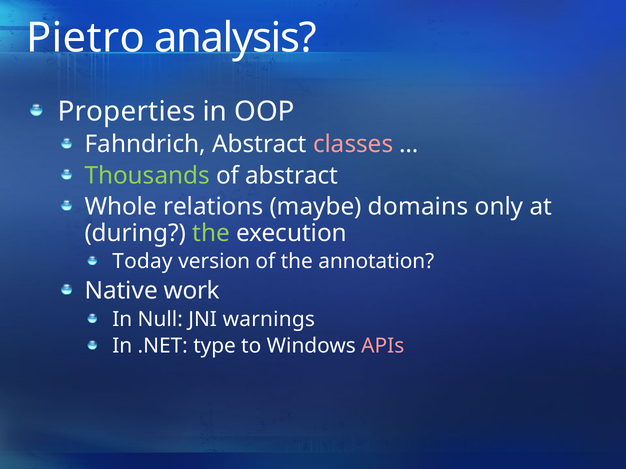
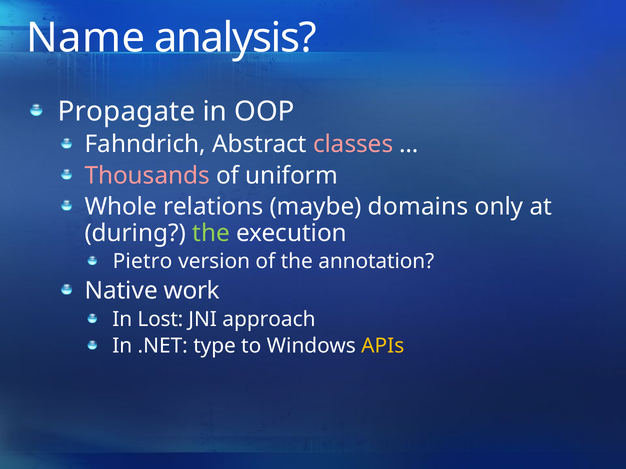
Pietro: Pietro -> Name (86, 38)
Properties: Properties -> Propagate (127, 112)
Thousands colour: light green -> pink (147, 176)
of abstract: abstract -> uniform (292, 176)
Today: Today -> Pietro (142, 262)
Null: Null -> Lost (160, 320)
warnings: warnings -> approach (269, 320)
APIs colour: pink -> yellow (383, 346)
